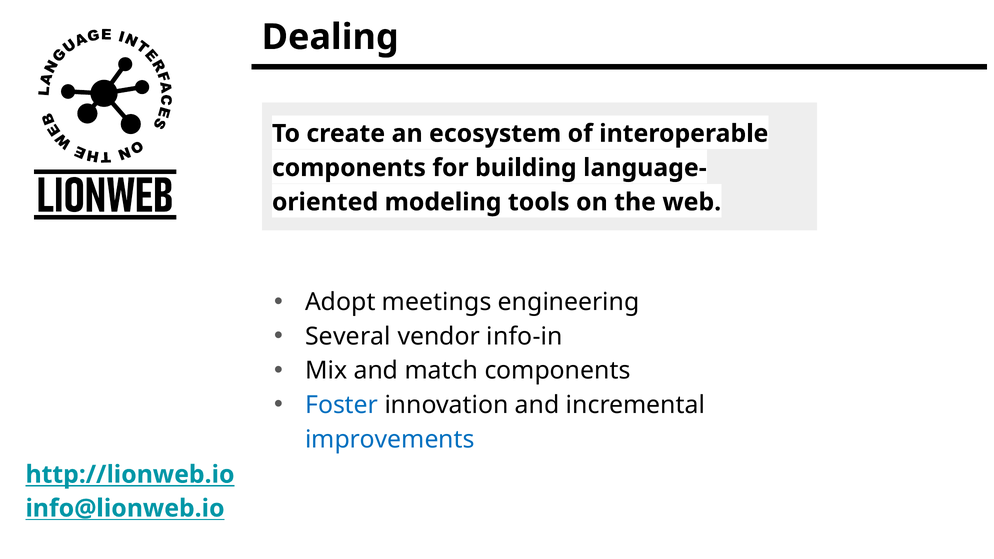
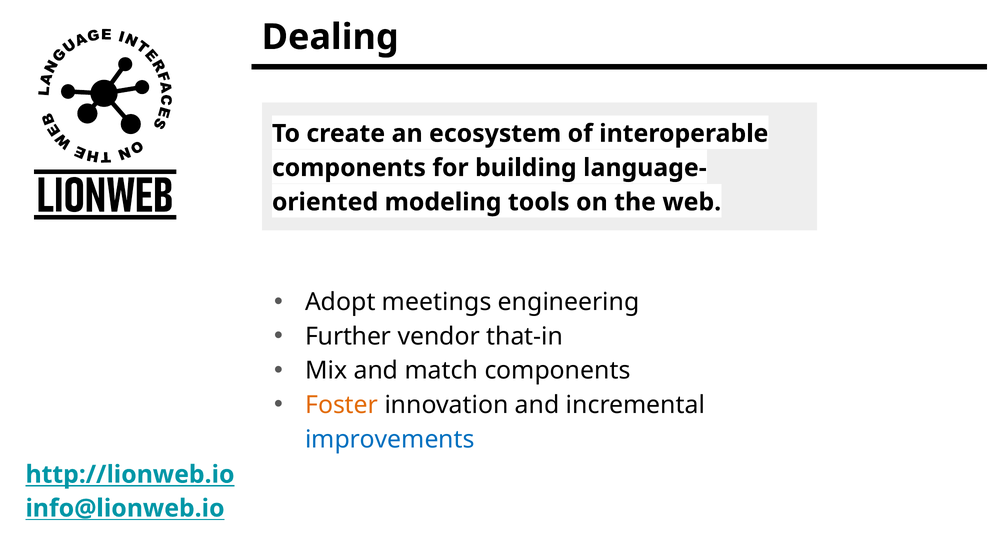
Several: Several -> Further (348, 337)
info-in: info-in -> that-in (525, 337)
Foster colour: blue -> orange (342, 405)
